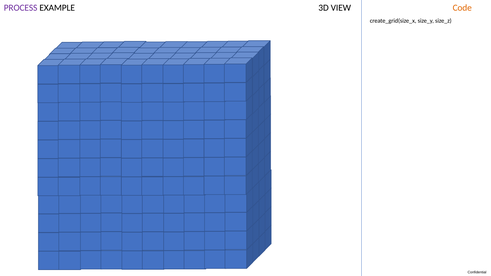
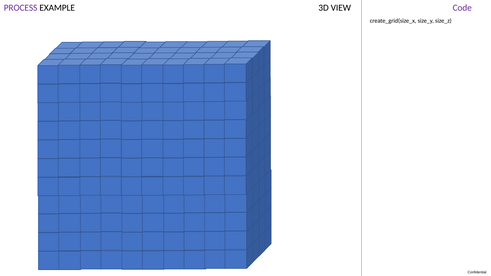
Code colour: orange -> purple (462, 8)
